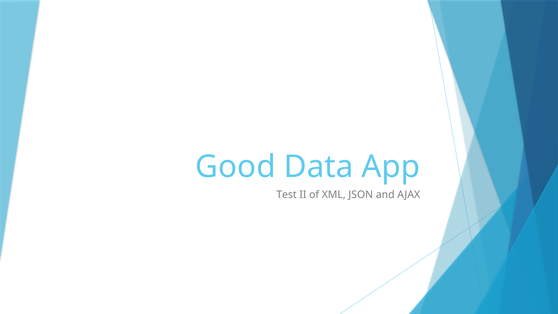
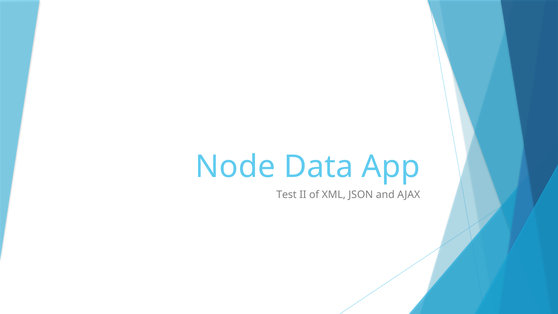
Good: Good -> Node (235, 167)
